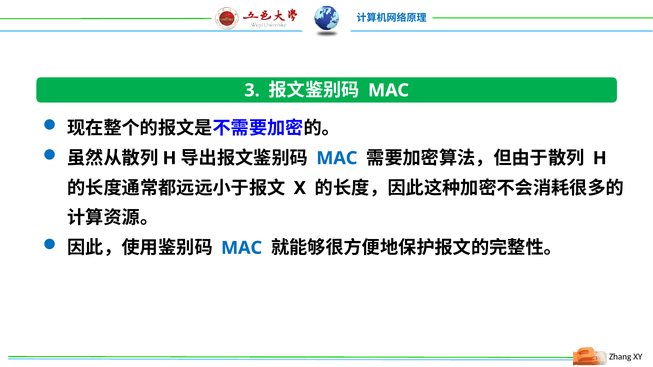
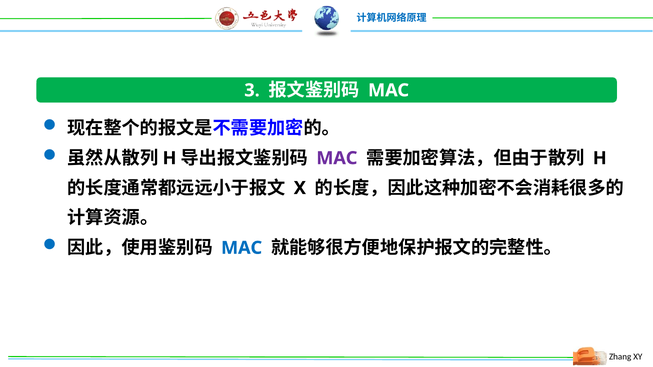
MAC colour: blue -> purple (337, 158)
